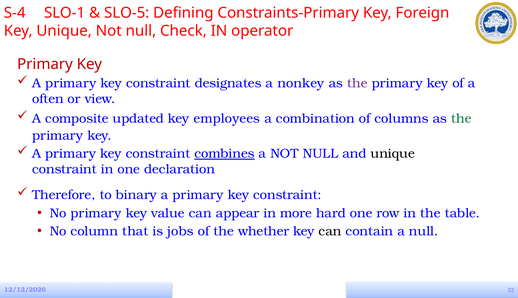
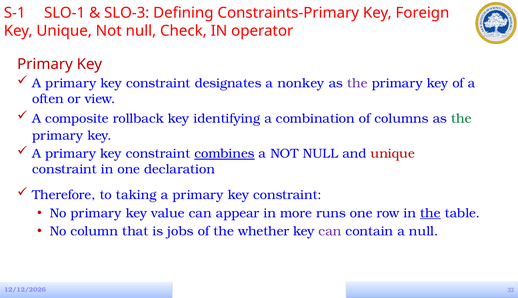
S-4: S-4 -> S-1 (15, 13)
SLO-5: SLO-5 -> SLO-3 (127, 13)
updated: updated -> rollback (138, 119)
employees: employees -> identifying (227, 119)
unique colour: black -> red (393, 154)
binary: binary -> taking (136, 195)
hard: hard -> runs (331, 213)
the underline: none -> present (430, 213)
can colour: black -> purple (330, 232)
